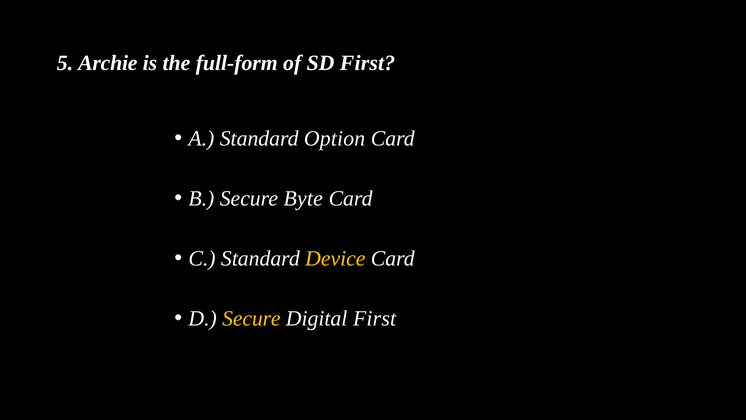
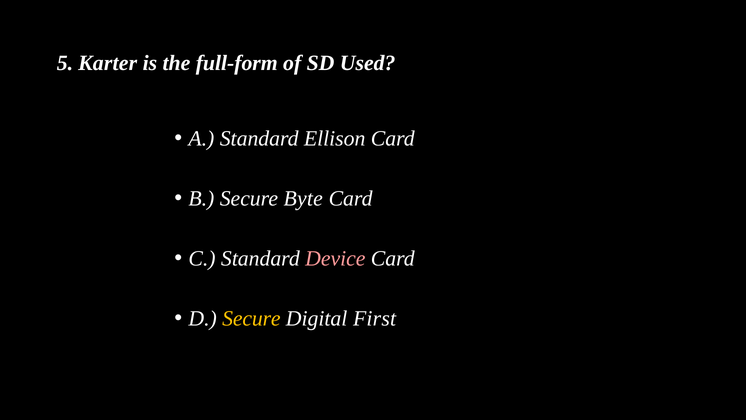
Archie: Archie -> Karter (108, 63)
SD First: First -> Used (368, 63)
Option: Option -> Ellison (335, 139)
Device colour: yellow -> pink (335, 258)
